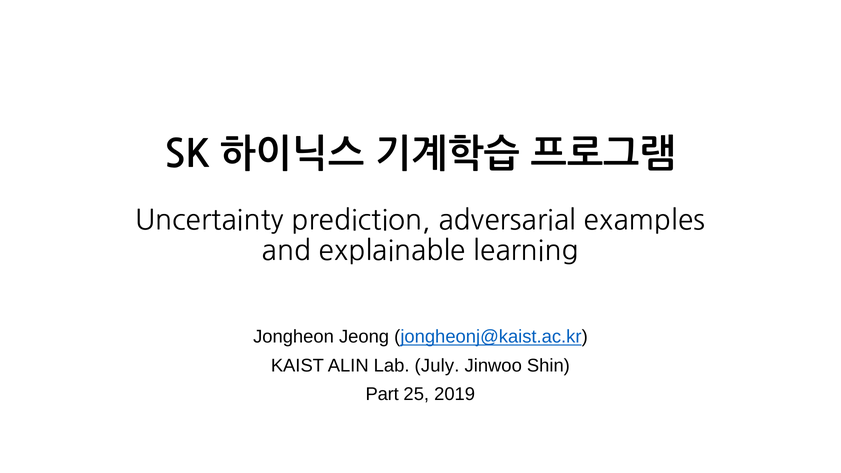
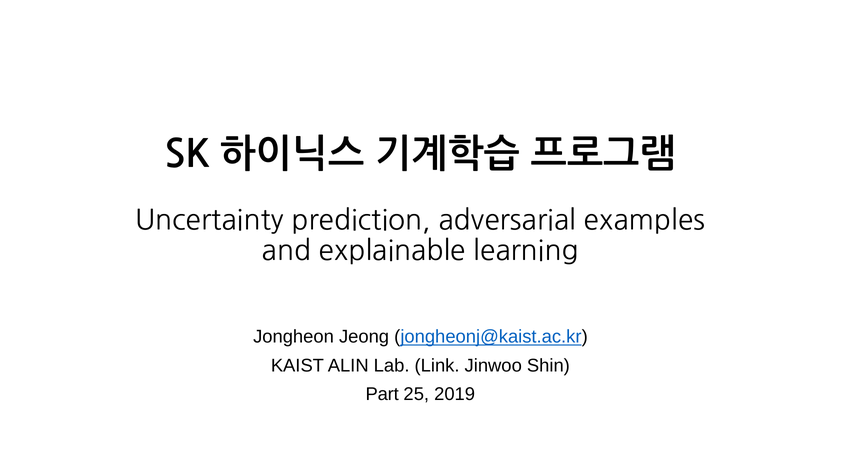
July: July -> Link (437, 366)
